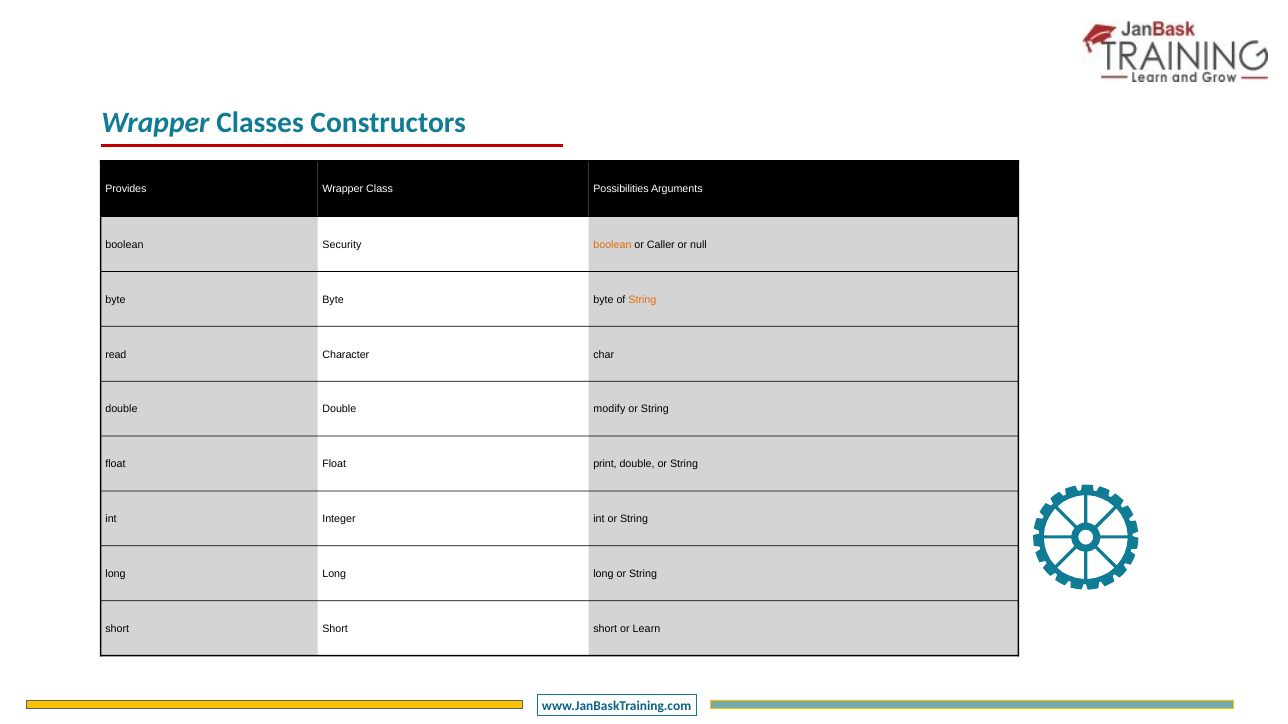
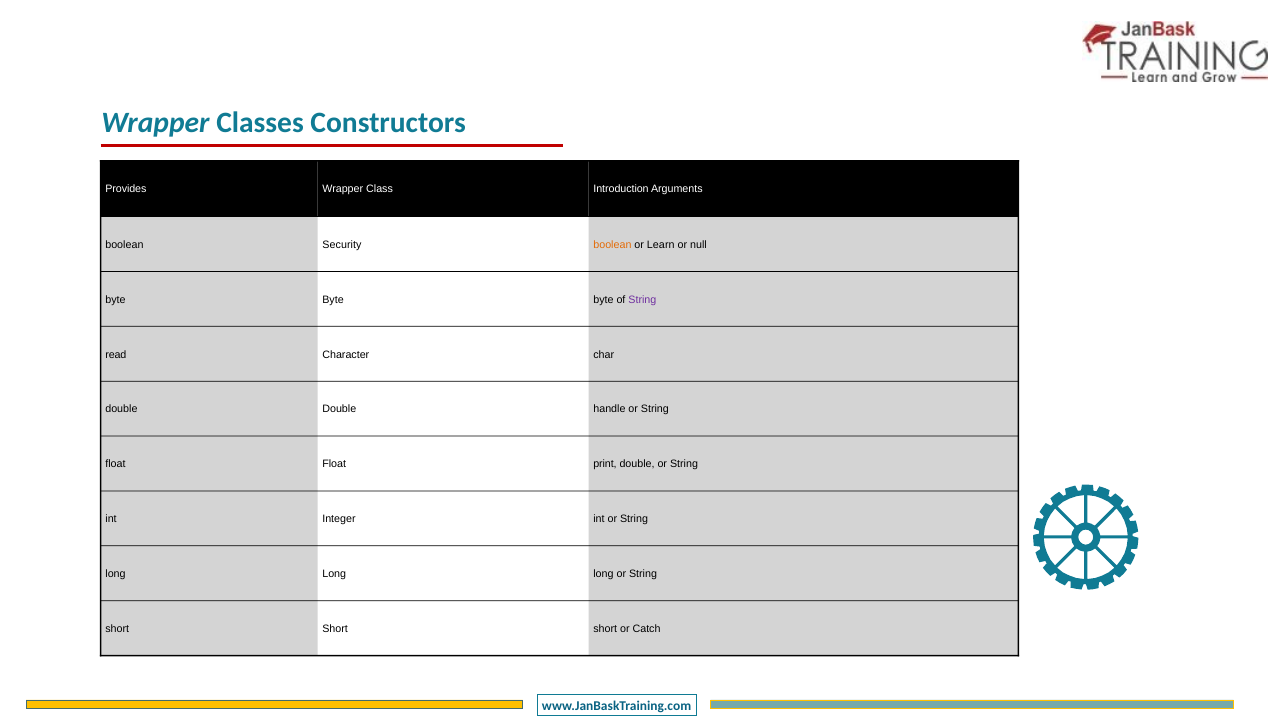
Possibilities: Possibilities -> Introduction (621, 190)
Caller: Caller -> Learn (661, 245)
String colour: orange -> purple (642, 300)
modify: modify -> handle (609, 410)
Learn: Learn -> Catch (647, 629)
